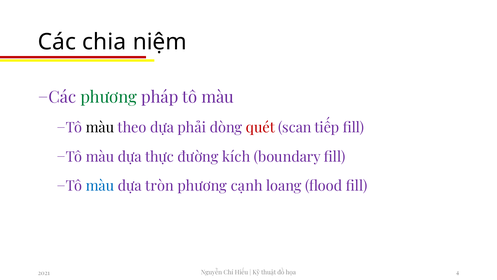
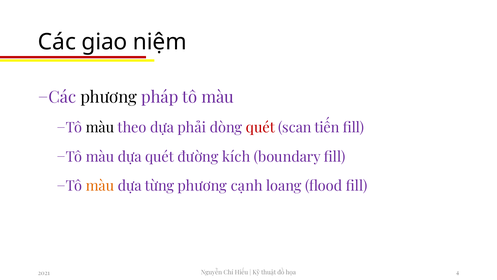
chia: chia -> giao (104, 42)
phương colour: green -> black (109, 97)
tiếp: tiếp -> tiến (327, 128)
dựa thực: thực -> quét (160, 157)
màu colour: blue -> orange (100, 186)
tròn: tròn -> từng (160, 186)
